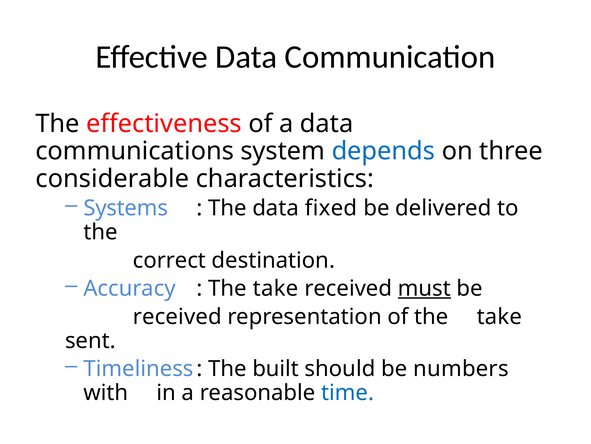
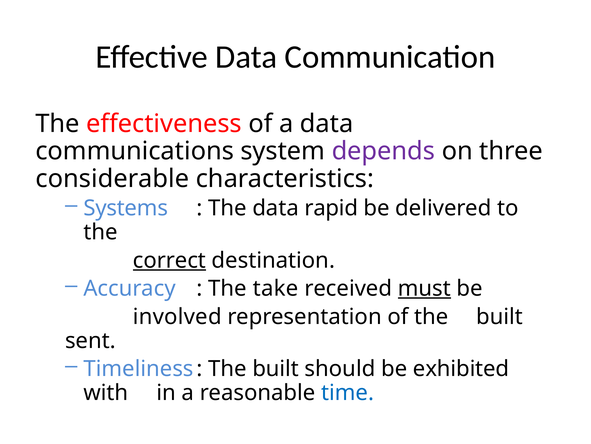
depends colour: blue -> purple (383, 151)
fixed: fixed -> rapid (331, 208)
correct underline: none -> present (169, 260)
received: received -> involved (177, 316)
of the take: take -> built (500, 316)
numbers: numbers -> exhibited (461, 368)
